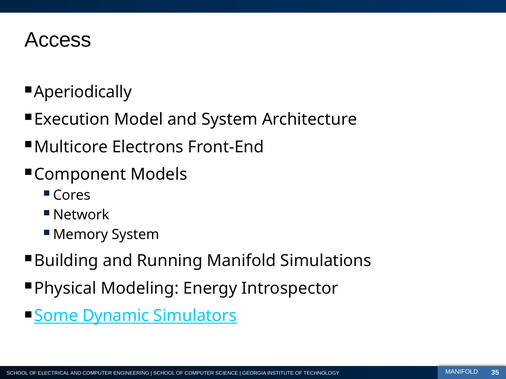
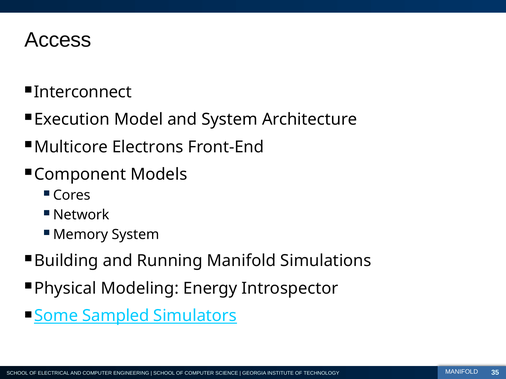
Aperiodically: Aperiodically -> Interconnect (83, 92)
Dynamic: Dynamic -> Sampled (116, 316)
